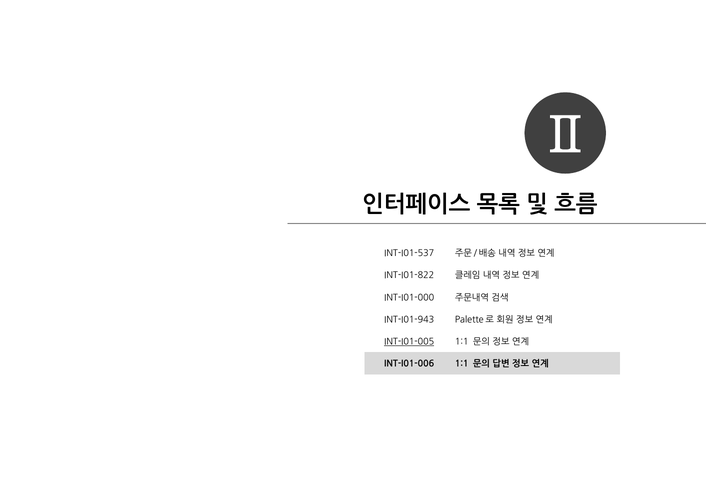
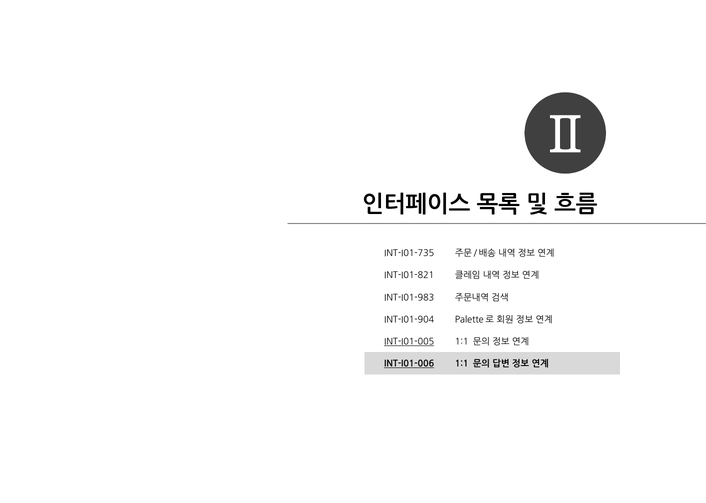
INT-I01-537: INT-I01-537 -> INT-I01-735 (409, 253)
INT-I01-822: INT-I01-822 -> INT-I01-821 (409, 276)
INT-I01-000: INT-I01-000 -> INT-I01-983 (409, 298)
INT-I01-943: INT-I01-943 -> INT-I01-904 (409, 320)
INT-I01-006 underline: none -> present (409, 364)
